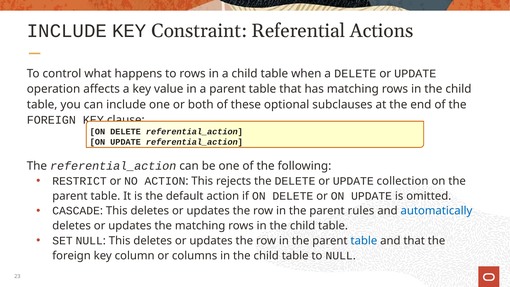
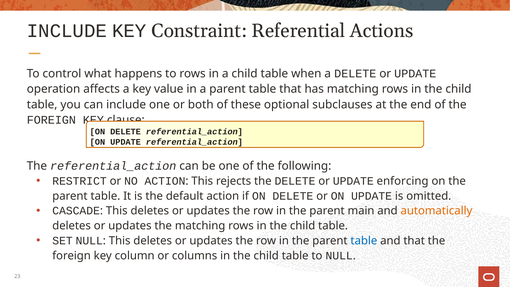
collection: collection -> enforcing (403, 181)
rules: rules -> main (361, 211)
automatically colour: blue -> orange (436, 211)
